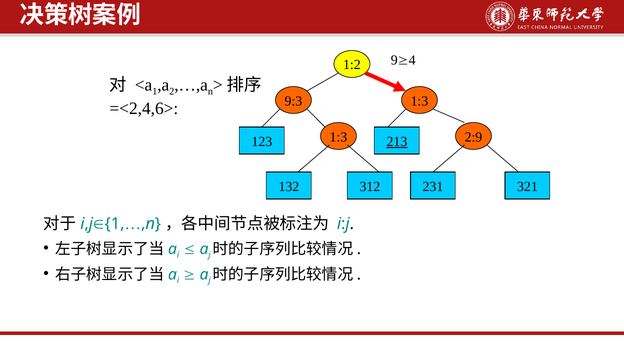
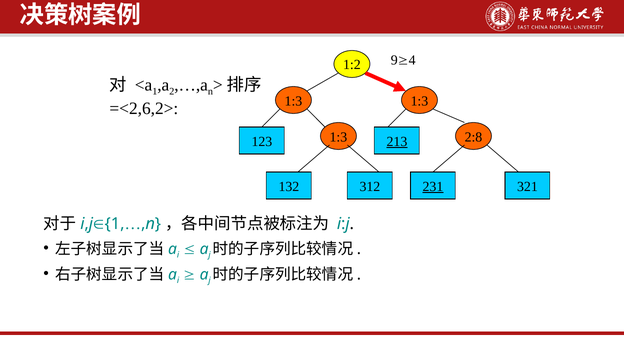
9:3: 9:3 -> 1:3 (293, 101)
=<2,4,6>: =<2,4,6> -> =<2,6,2> (144, 109)
2:9: 2:9 -> 2:8 (473, 137)
231 underline: none -> present (433, 186)
